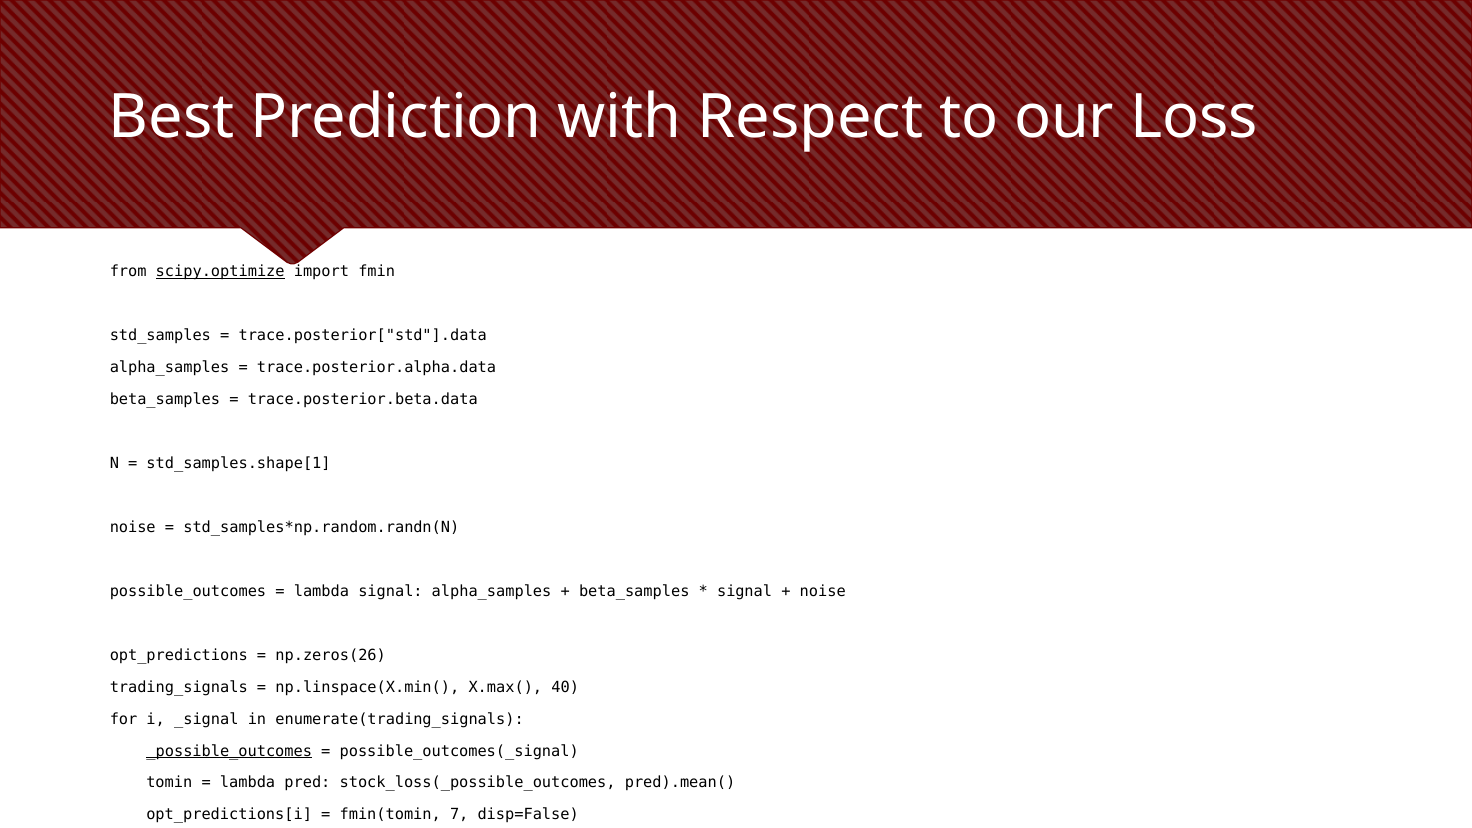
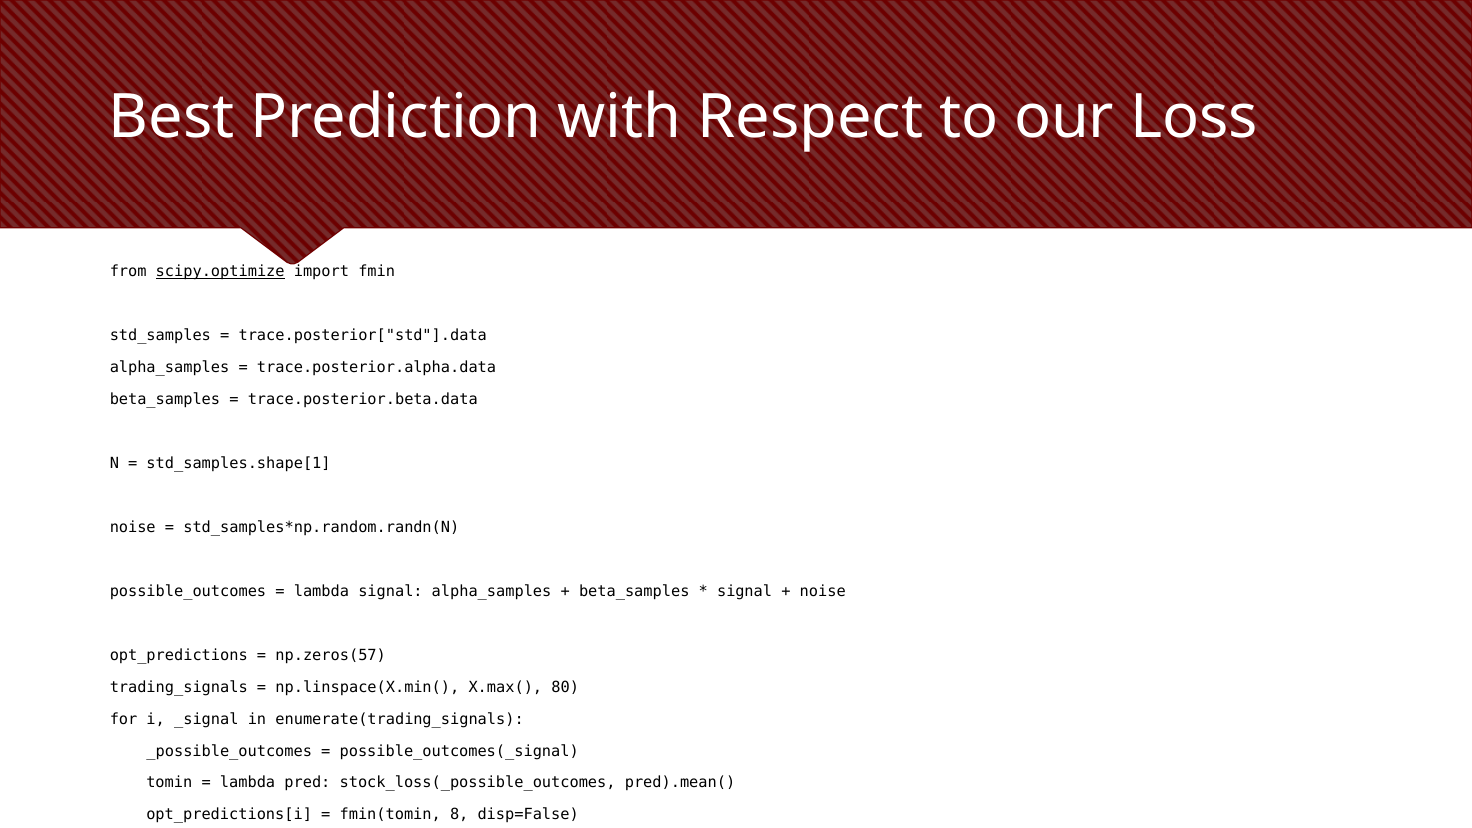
np.zeros(26: np.zeros(26 -> np.zeros(57 (331, 655)
40: 40 -> 80 (565, 687)
_possible_outcomes underline: present -> none (229, 751)
7: 7 -> 8 (459, 815)
